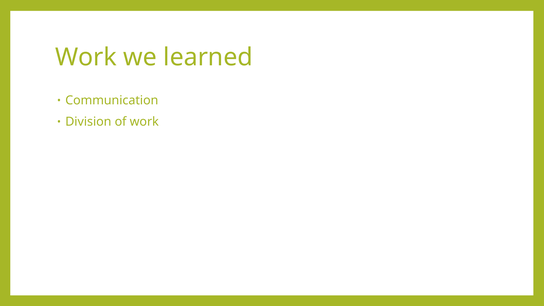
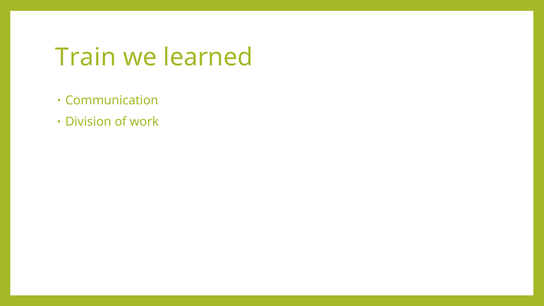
Work: Work -> Train (86, 57)
